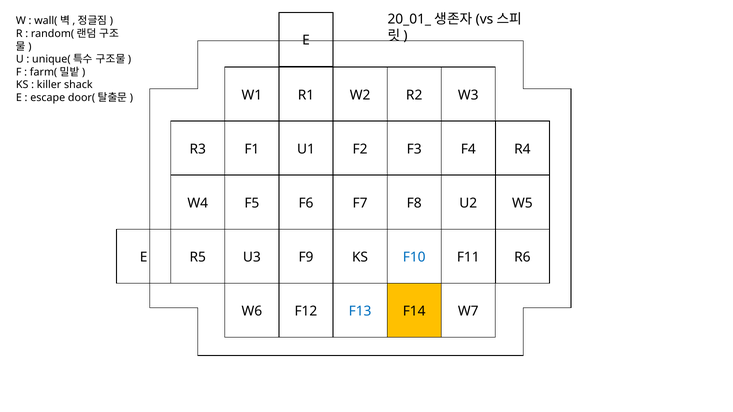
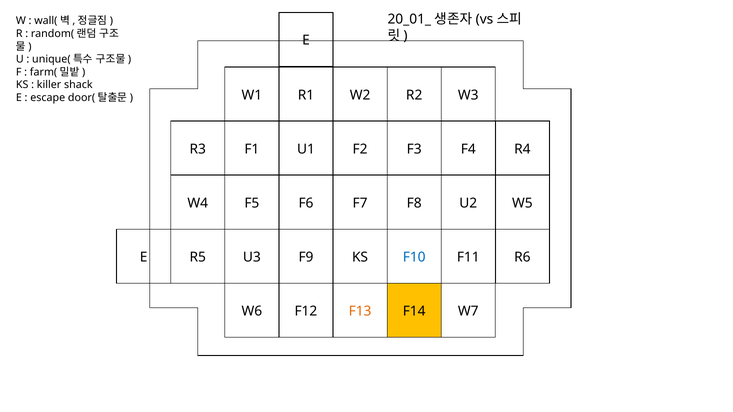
F13 colour: blue -> orange (360, 312)
